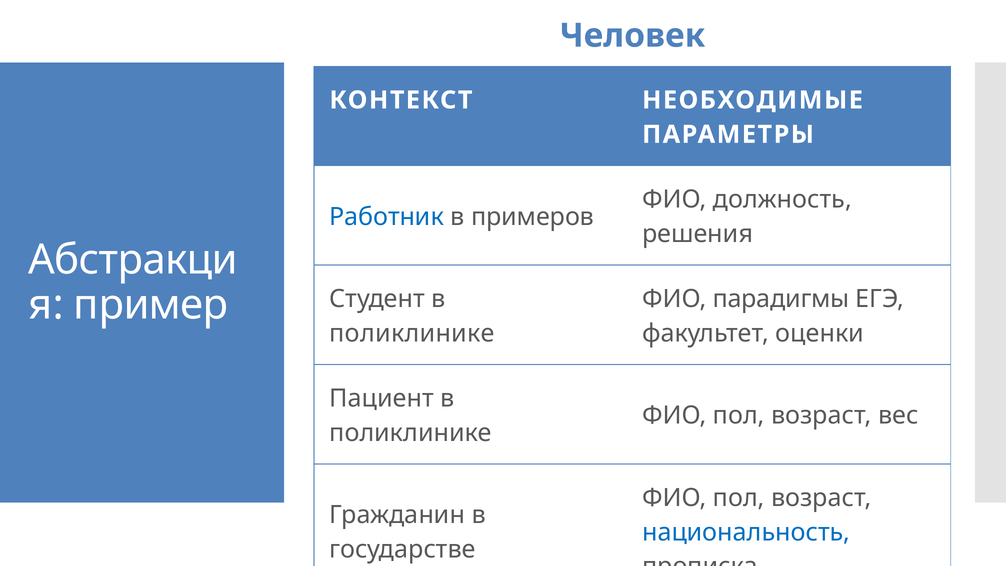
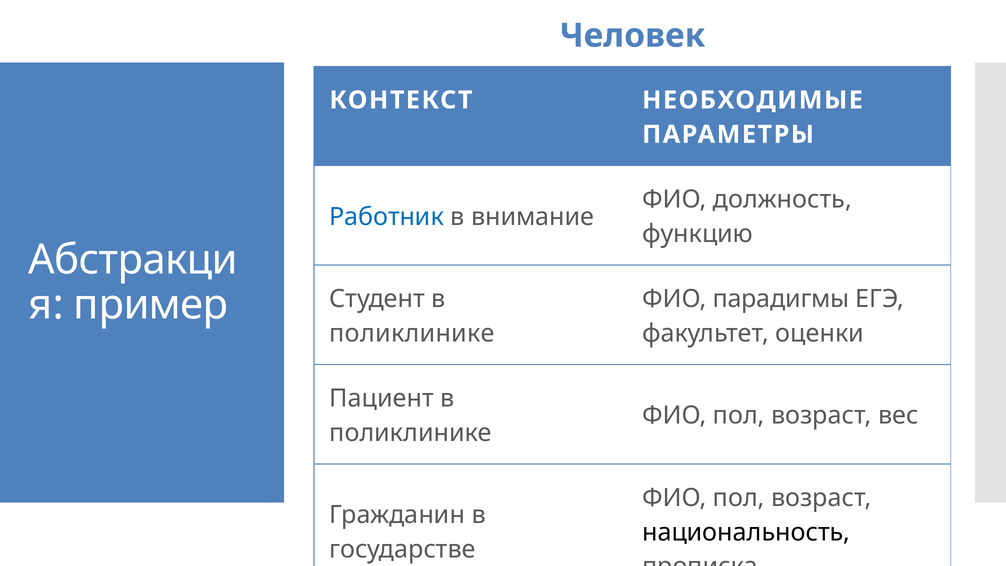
примеров: примеров -> внимание (533, 217)
решения: решения -> функцию (698, 234)
национальность colour: blue -> black (746, 532)
